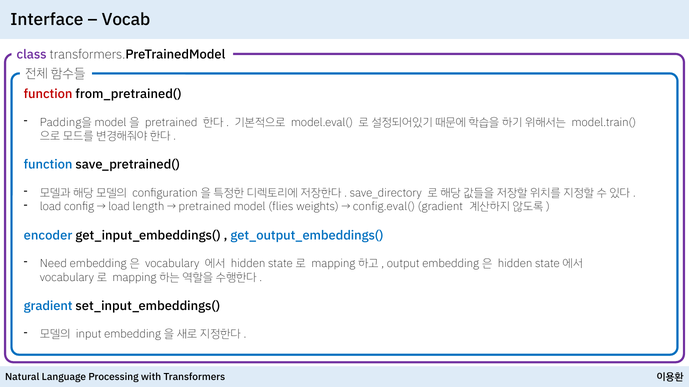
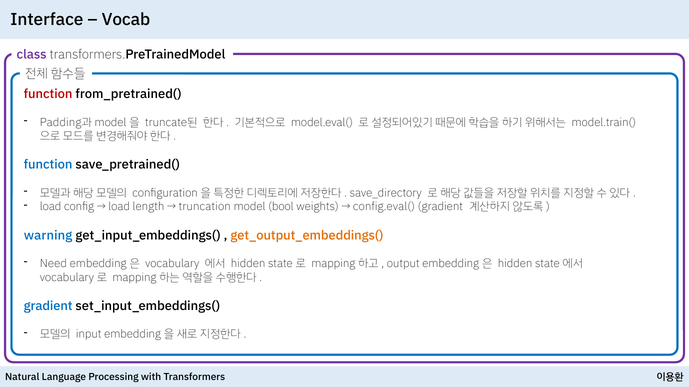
Padding을: Padding을 -> Padding과 (66, 122)
pretrained: pretrained -> truncate된 (171, 122)
pretrained: pretrained -> truncation (205, 207)
flies: flies -> bool (281, 207)
encoder: encoder -> warning (48, 236)
get_output_embeddings( colour: blue -> orange (307, 236)
